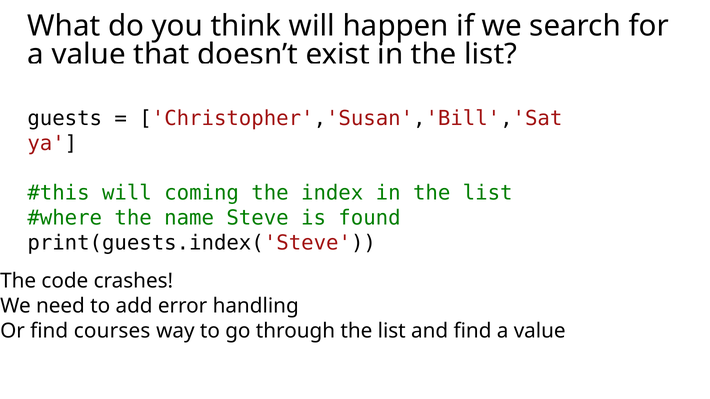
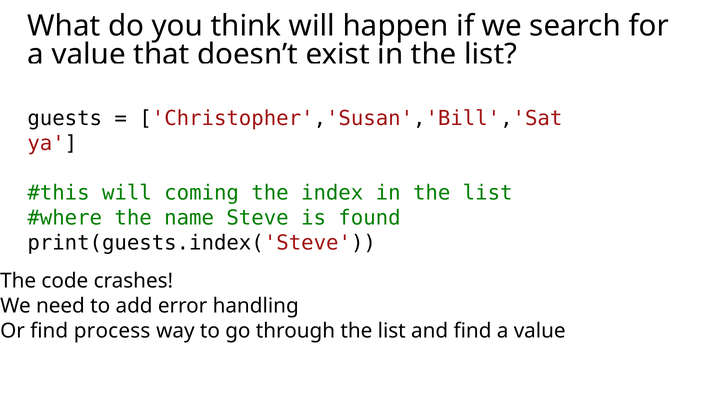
courses: courses -> process (112, 331)
